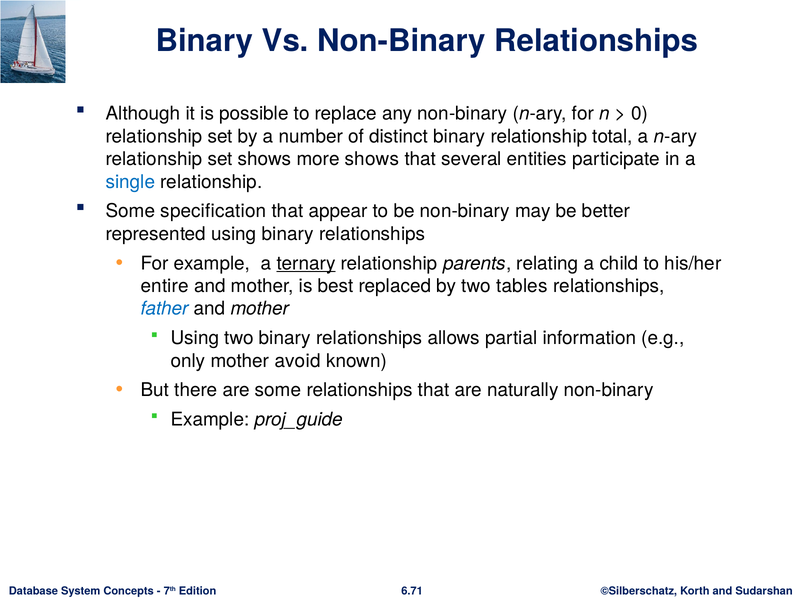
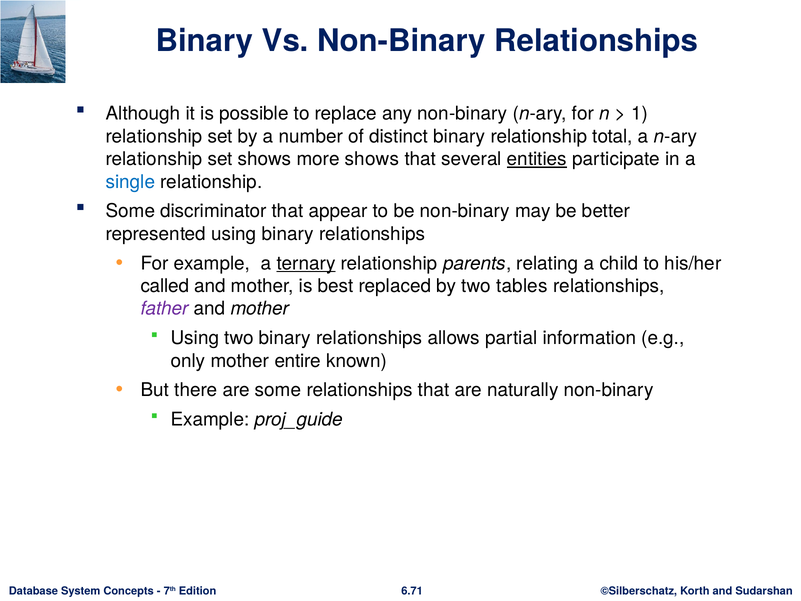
0: 0 -> 1 (639, 114)
entities underline: none -> present (537, 159)
specification: specification -> discriminator (214, 211)
entire: entire -> called (165, 286)
father colour: blue -> purple (165, 309)
avoid: avoid -> entire (298, 361)
